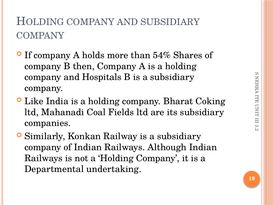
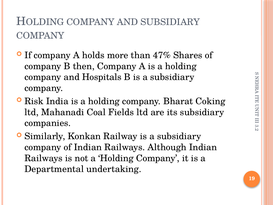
54%: 54% -> 47% (162, 55)
Like: Like -> Risk (34, 101)
